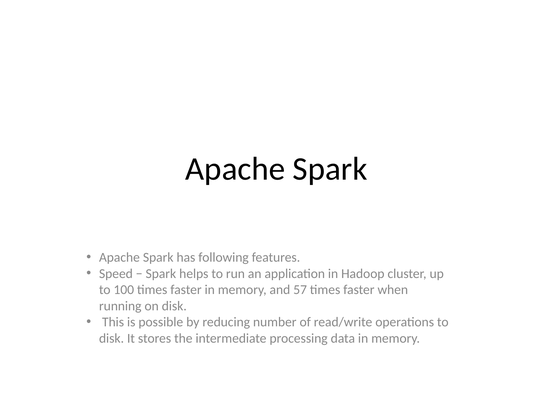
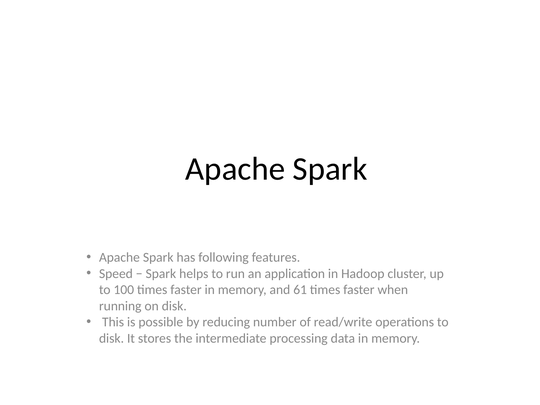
57: 57 -> 61 (300, 290)
